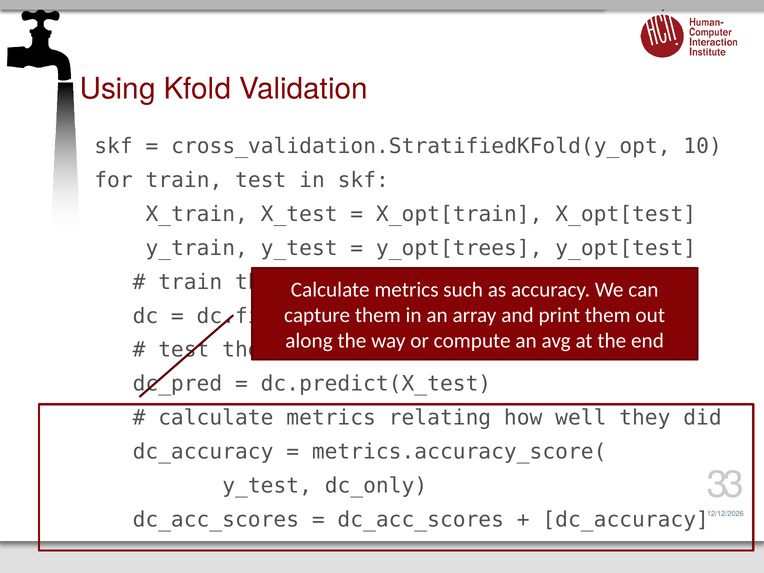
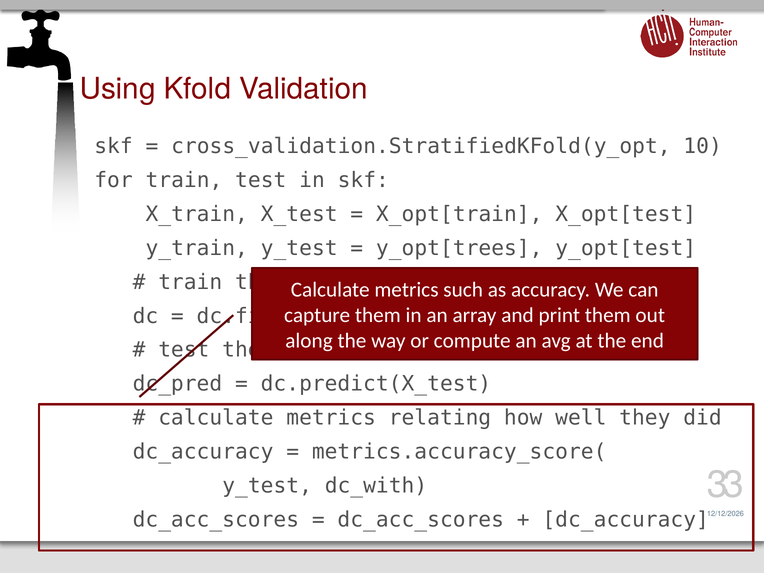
dc_only: dc_only -> dc_with (376, 486)
